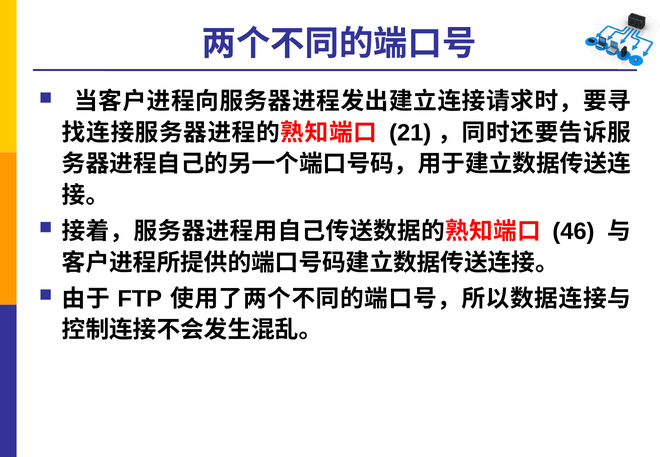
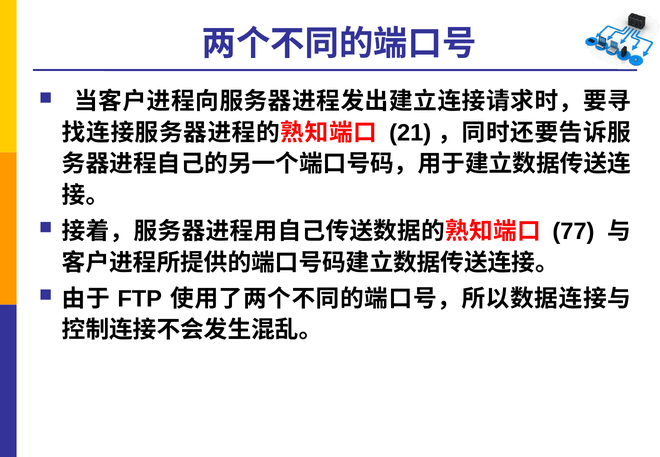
46: 46 -> 77 (573, 231)
